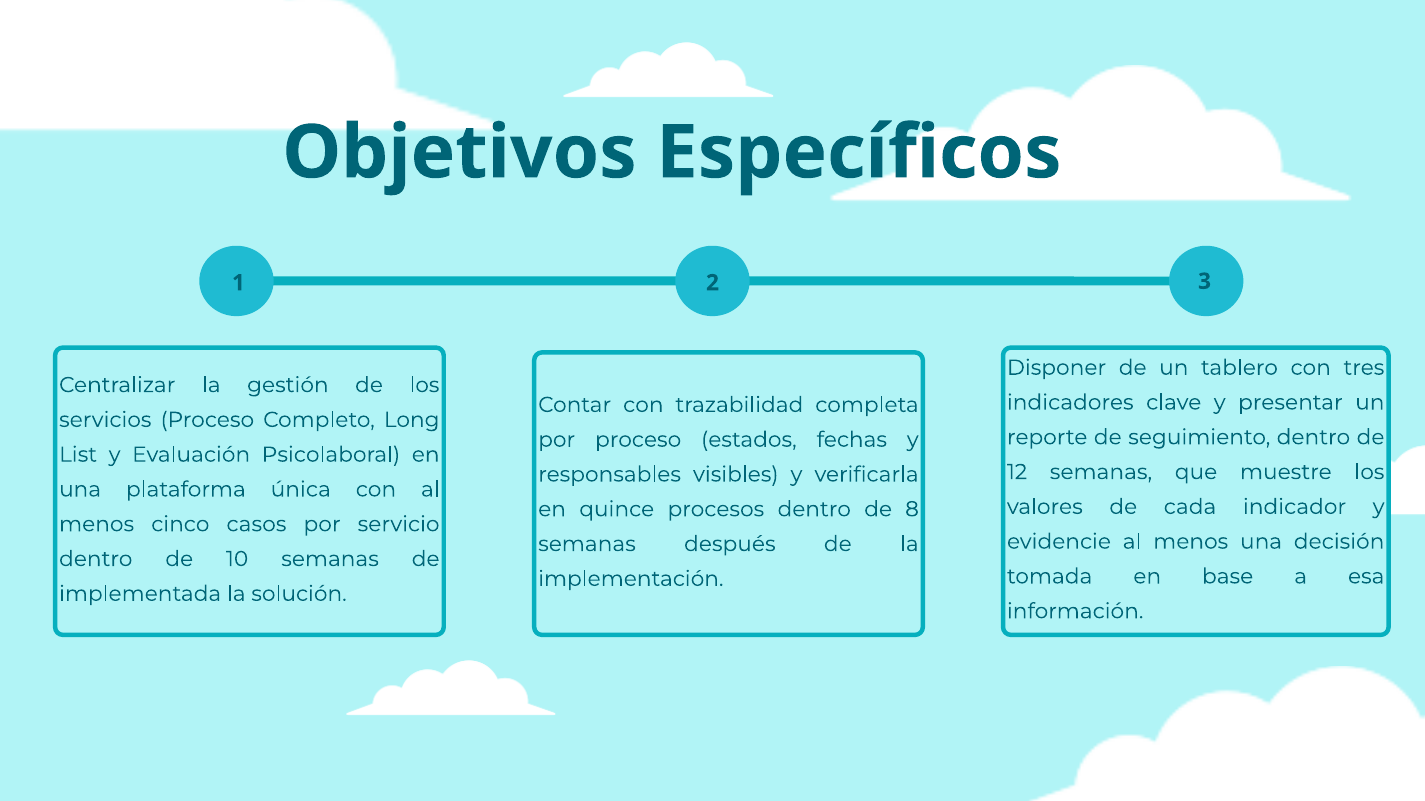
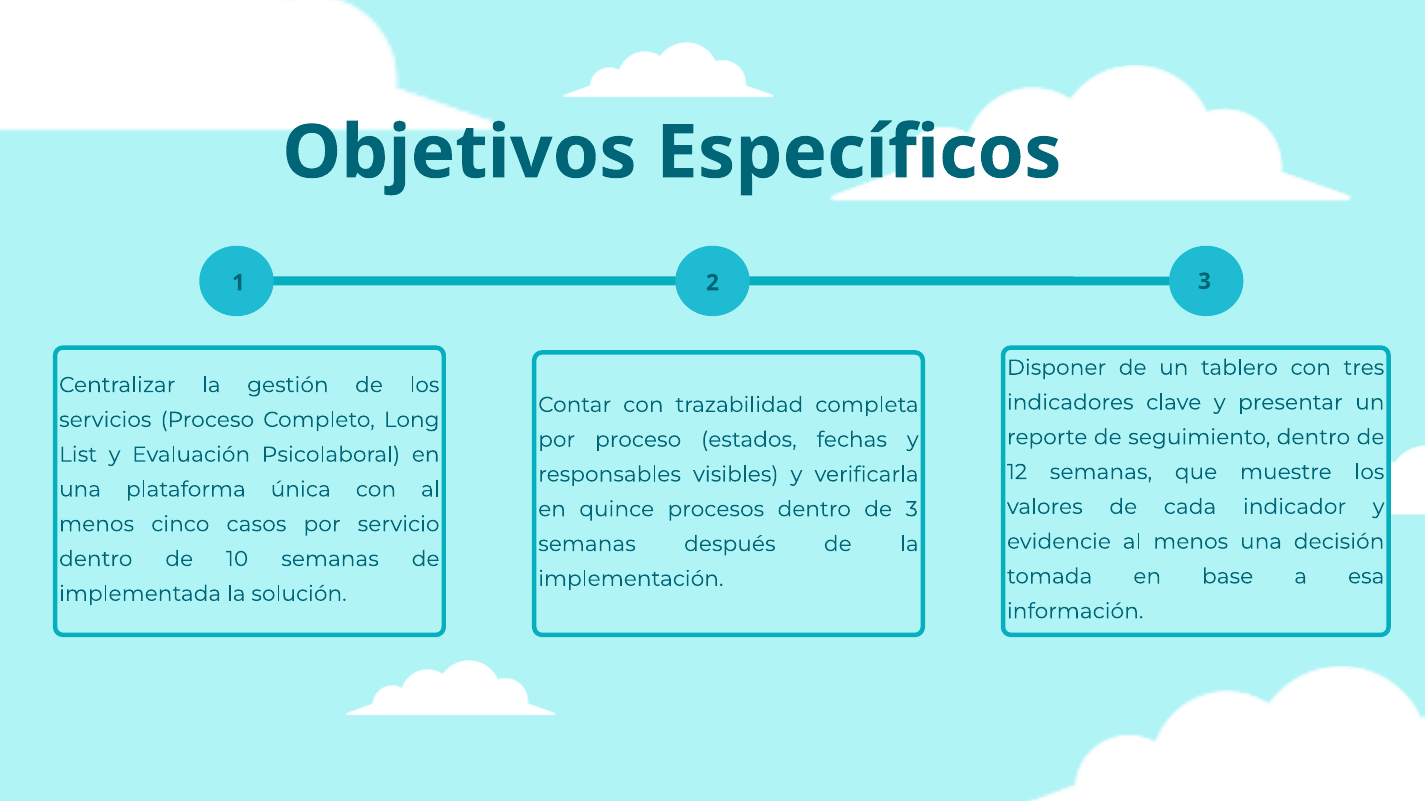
de 8: 8 -> 3 (912, 510)
